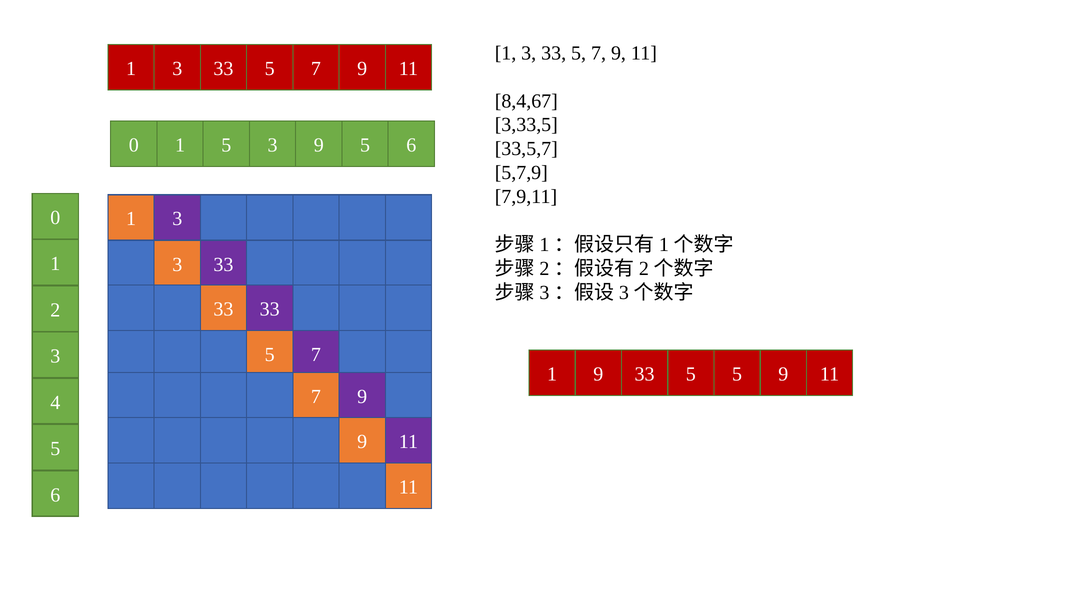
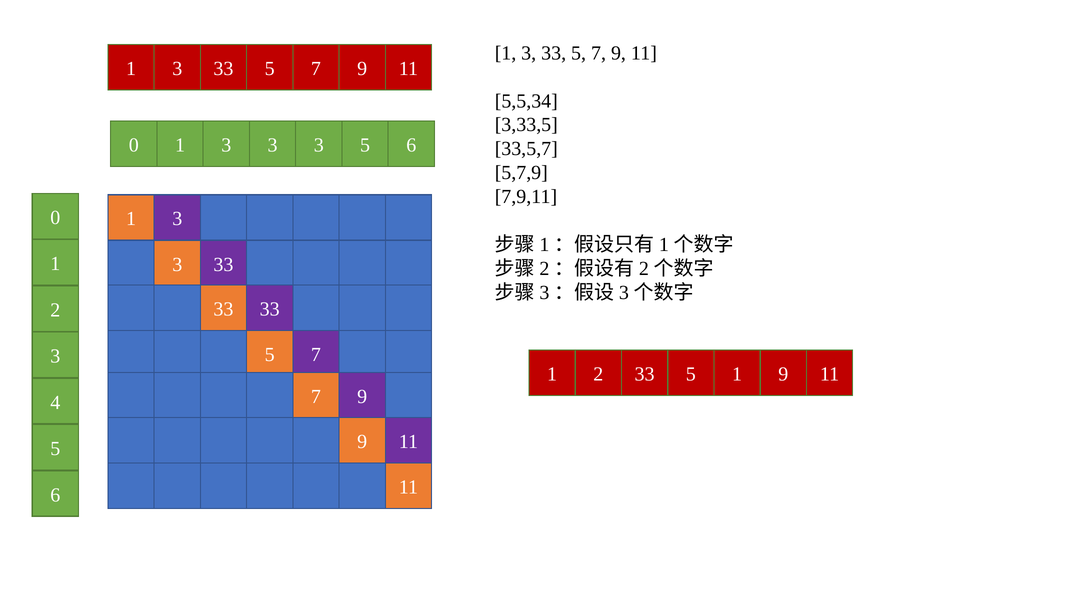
8,4,67: 8,4,67 -> 5,5,34 (526, 101)
5: 5 -> 3 (226, 145)
9: 9 -> 3 (319, 145)
1 9: 9 -> 2 (598, 374)
5 5: 5 -> 1 (737, 374)
